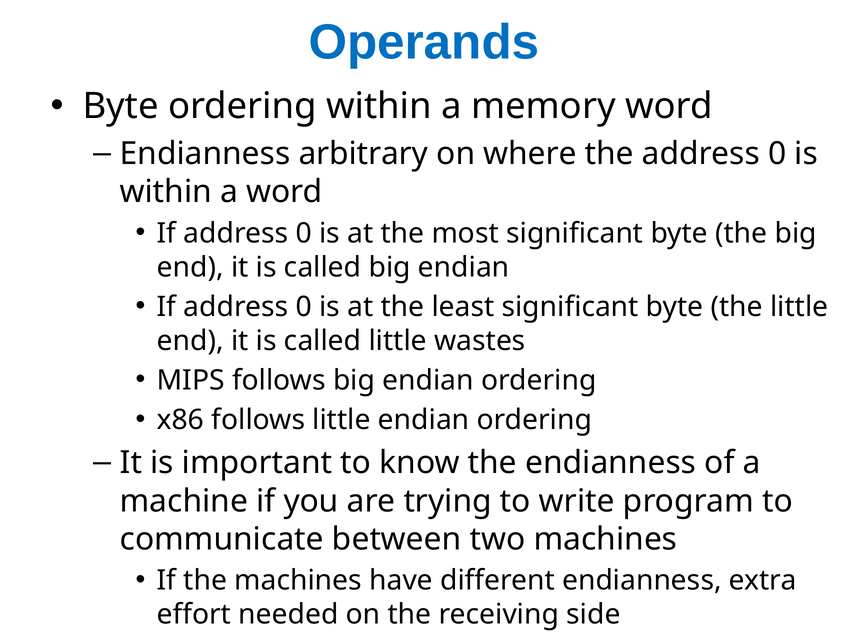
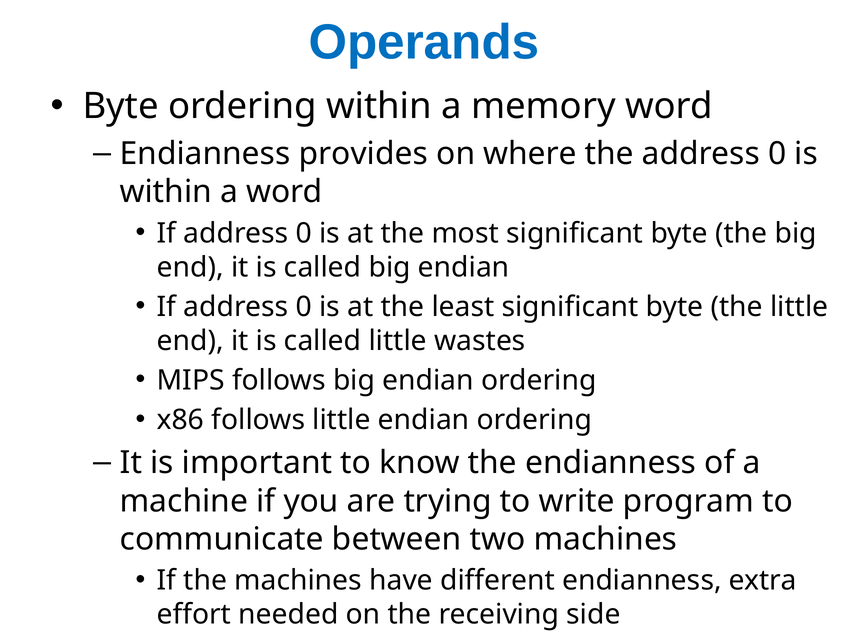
arbitrary: arbitrary -> provides (363, 154)
